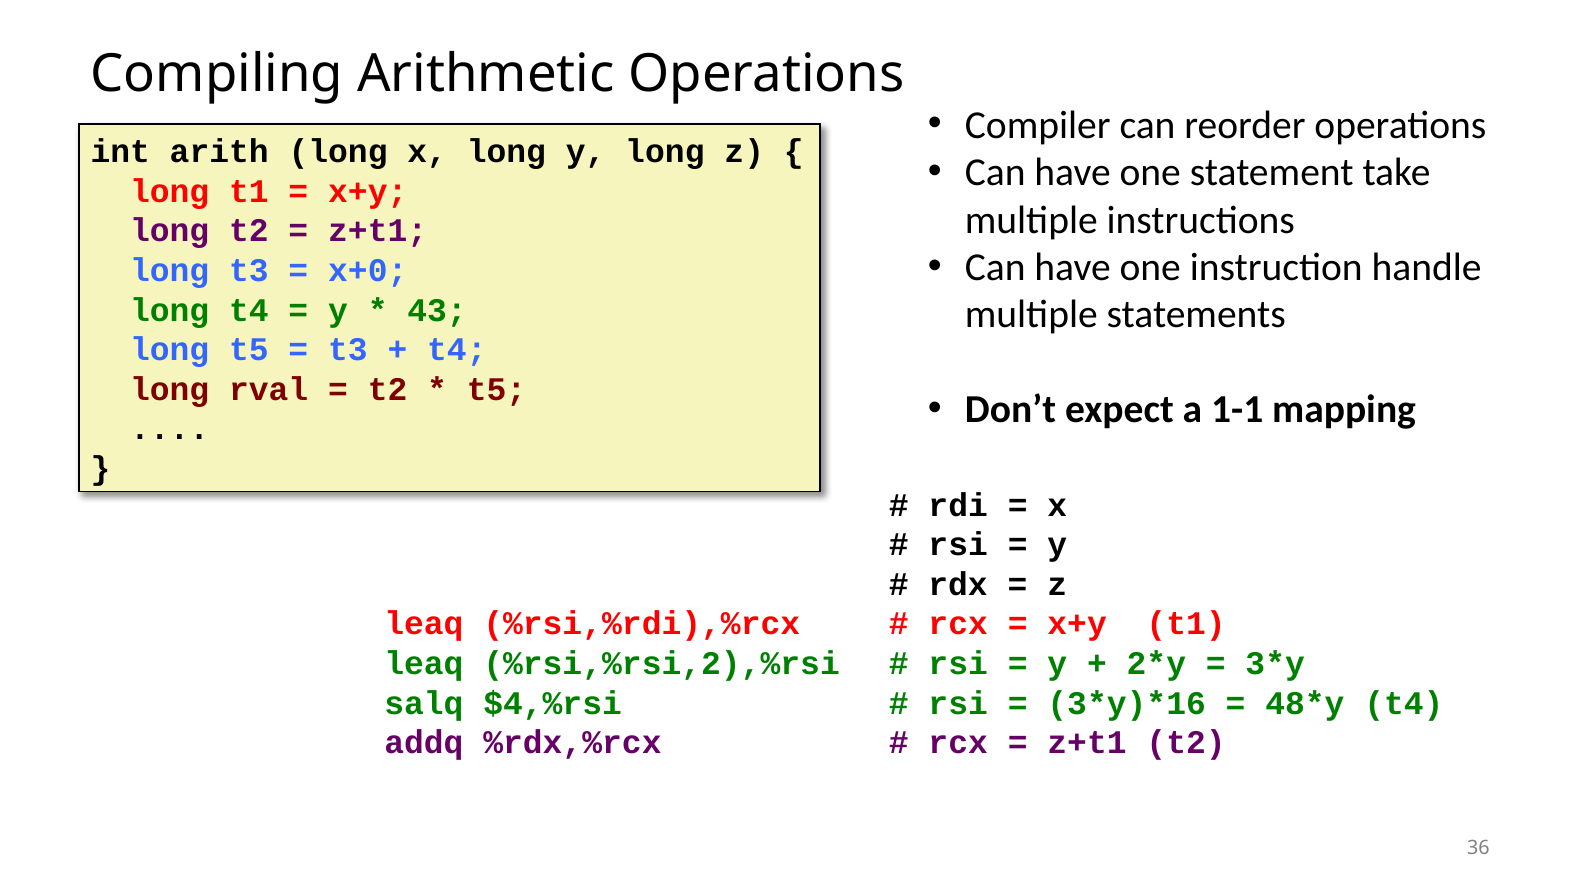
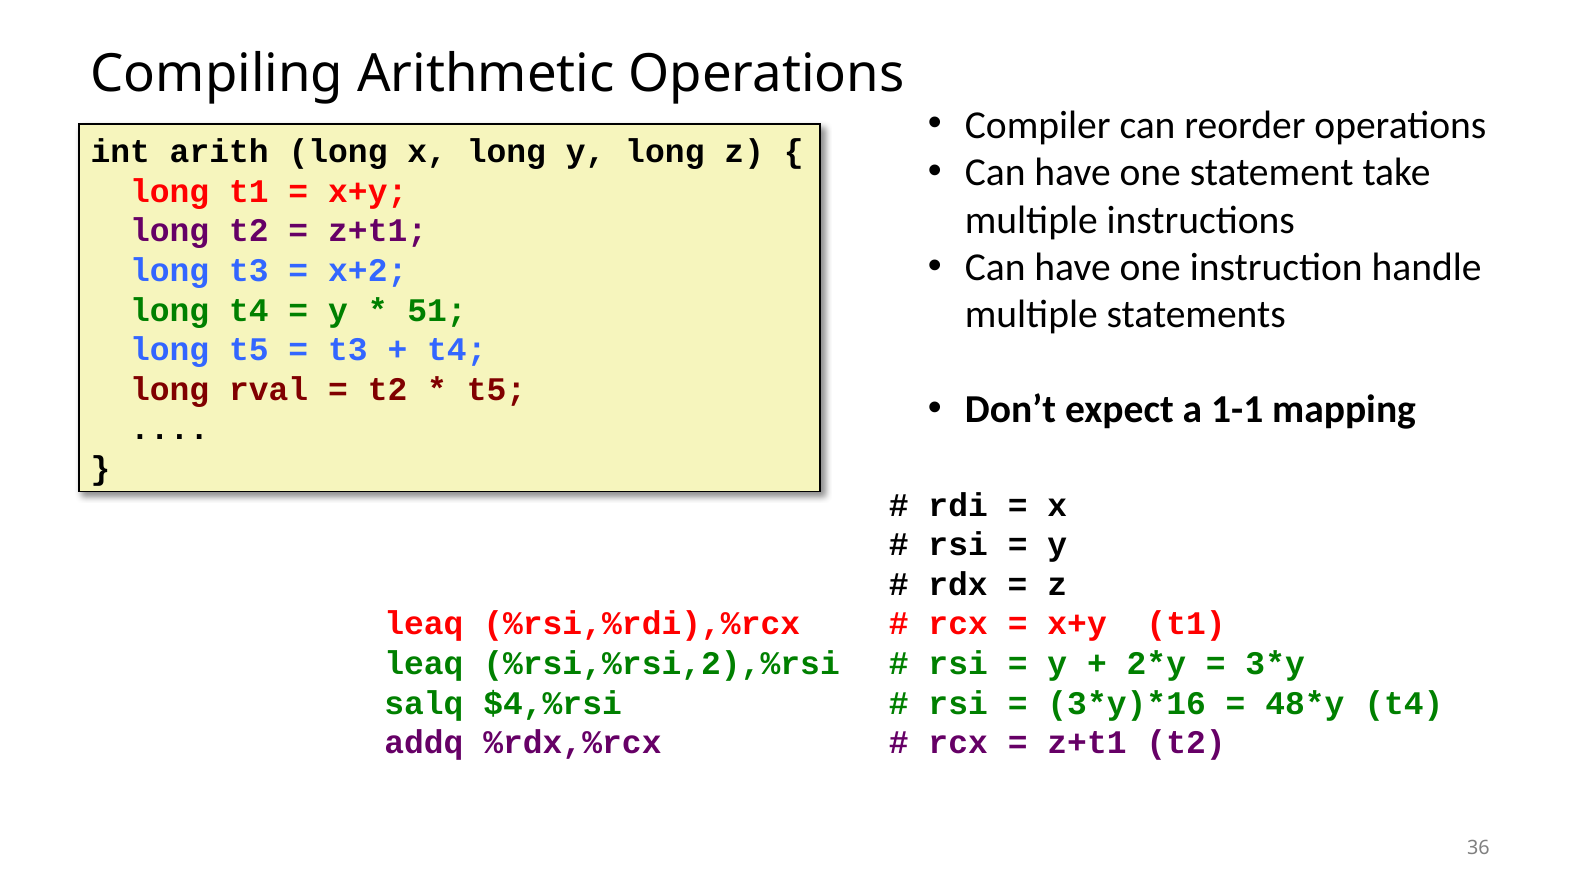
x+0: x+0 -> x+2 (368, 270)
43: 43 -> 51 (437, 310)
